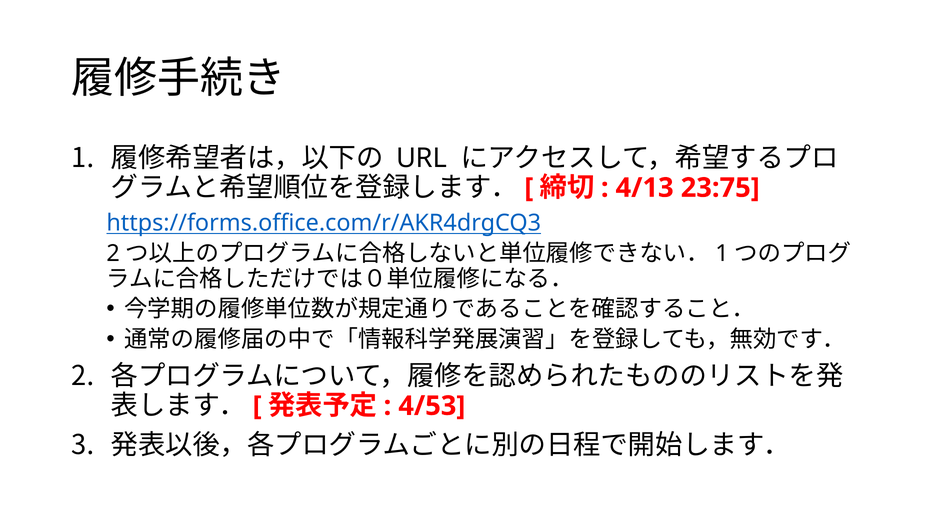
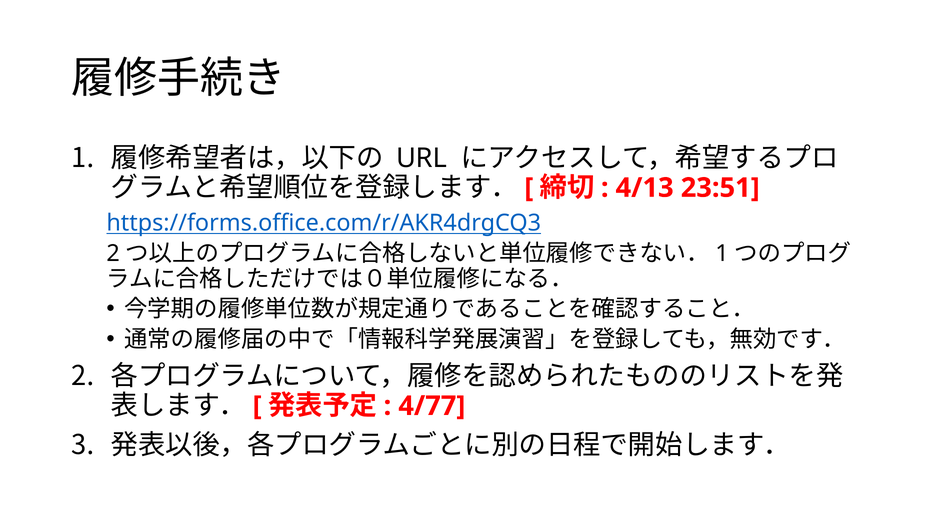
23:75: 23:75 -> 23:51 (720, 188)
4/53: 4/53 -> 4/77 (432, 405)
